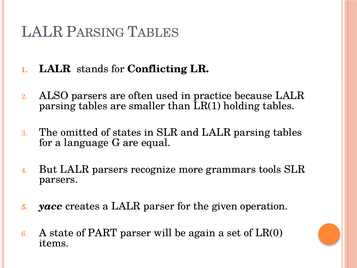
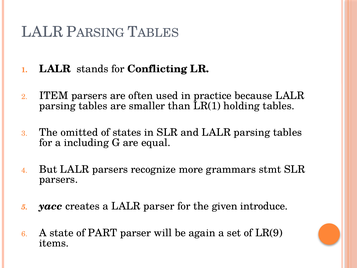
ALSO: ALSO -> ITEM (54, 96)
language: language -> including (86, 143)
tools: tools -> stmt (270, 169)
operation: operation -> introduce (264, 206)
LR(0: LR(0 -> LR(9 (269, 233)
